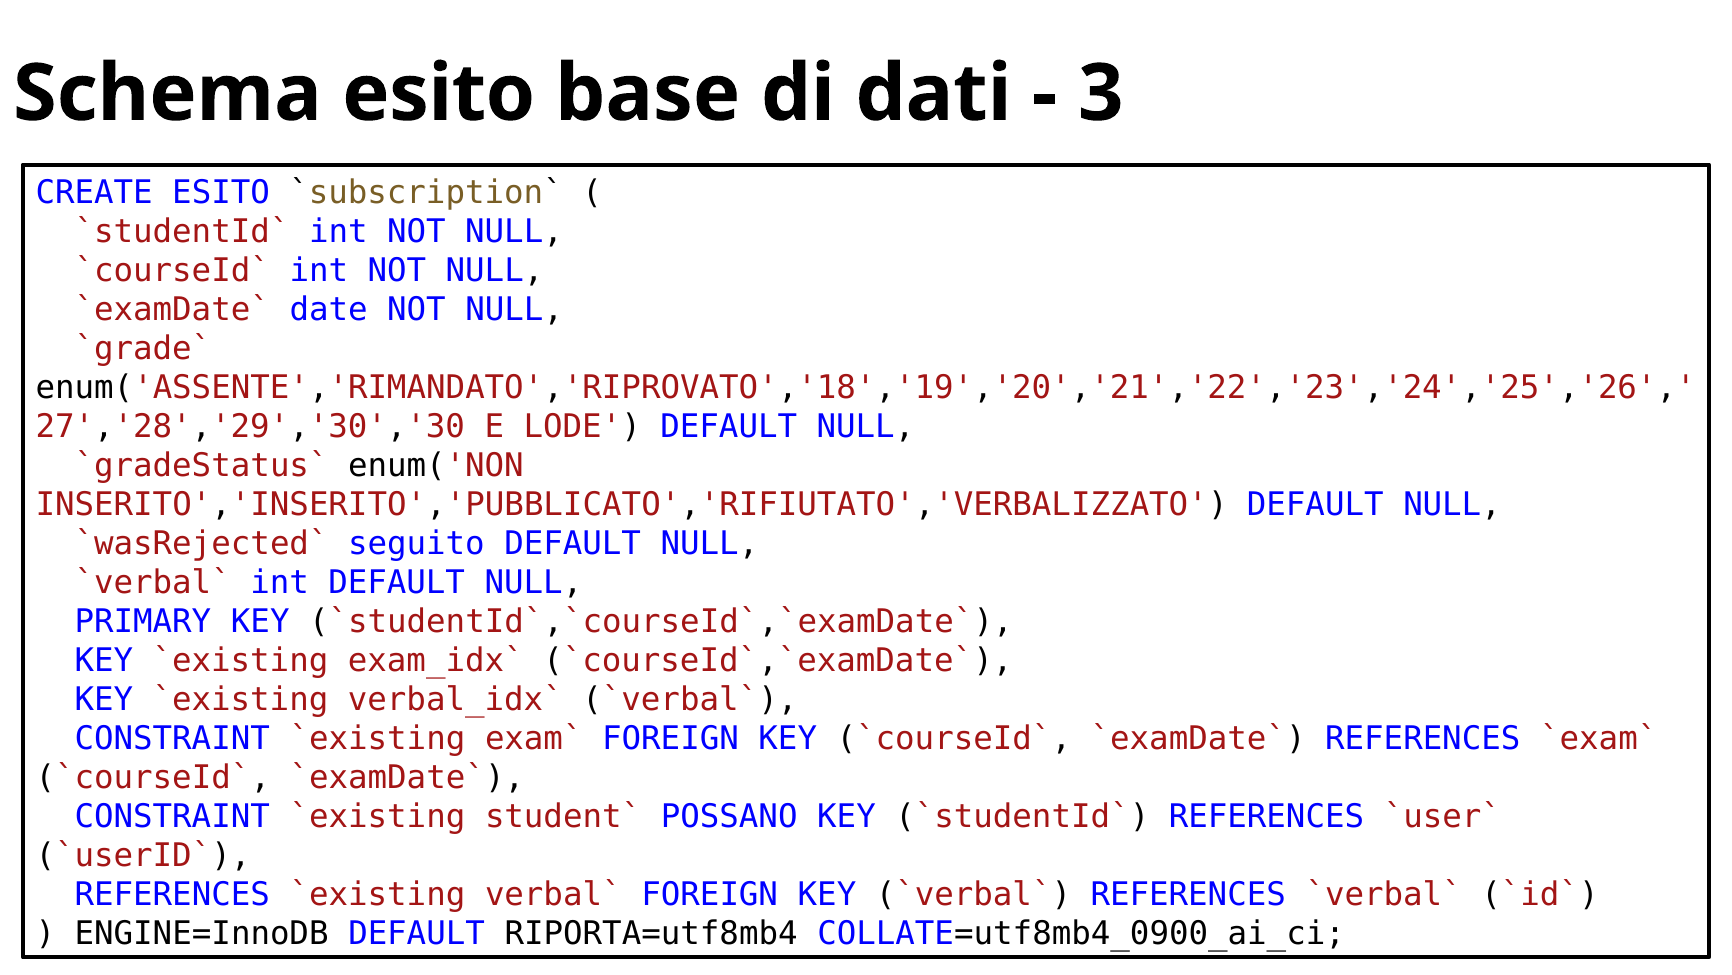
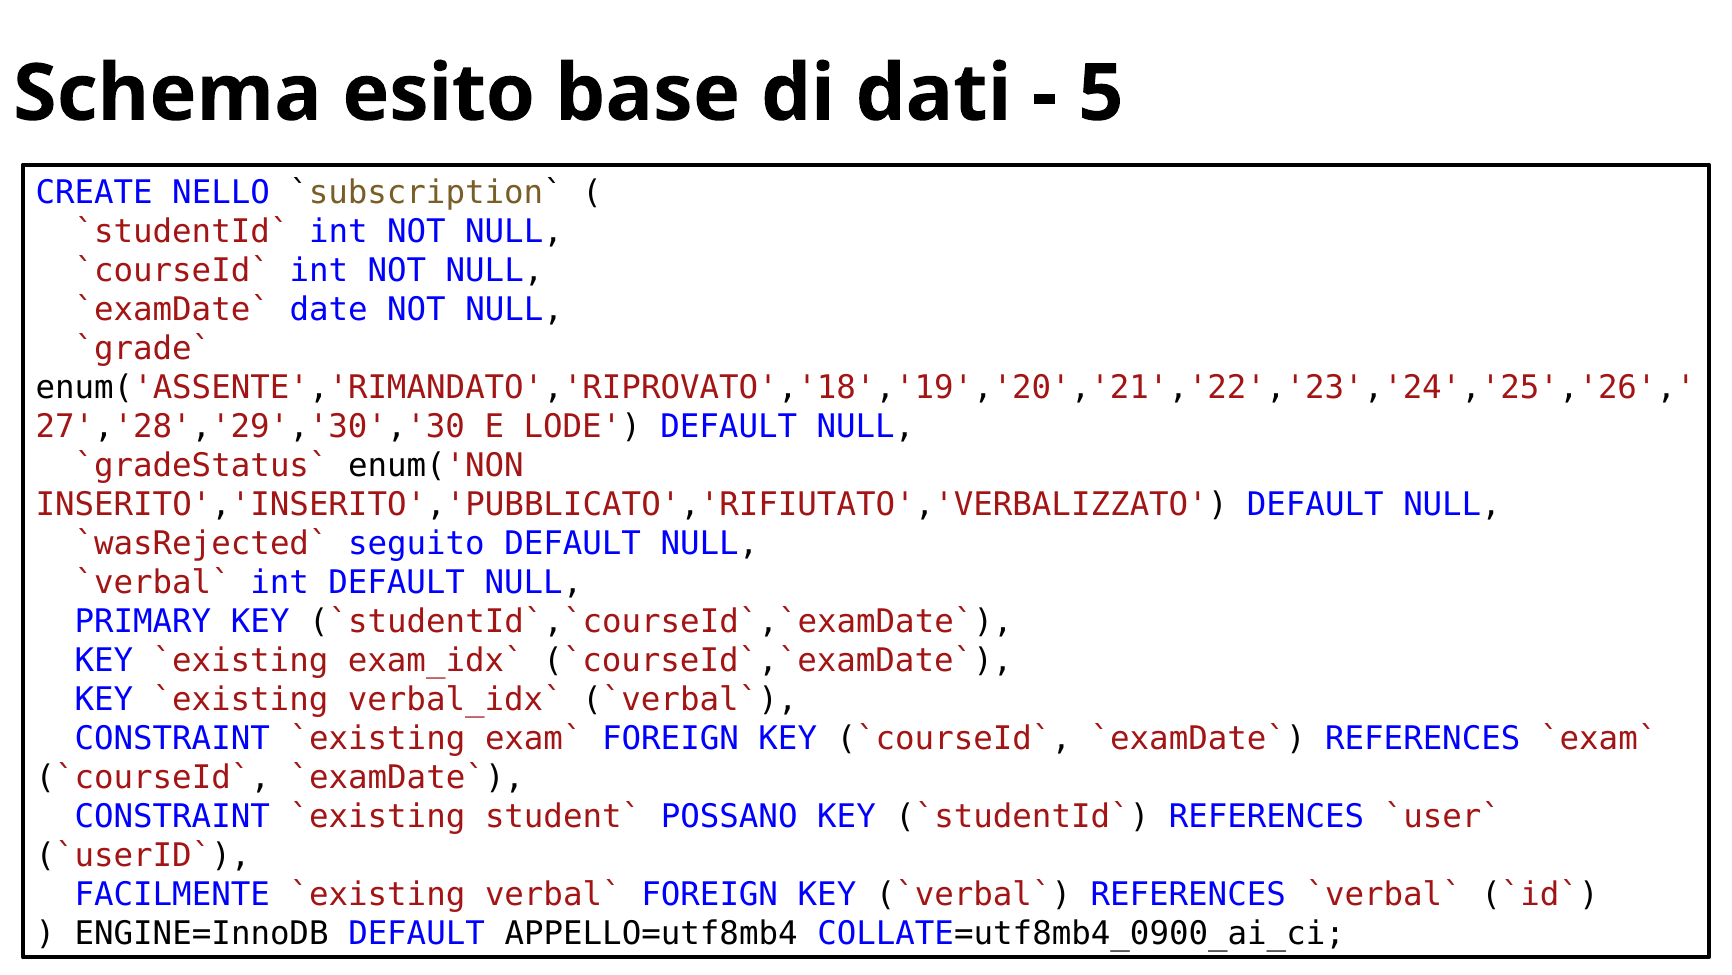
3: 3 -> 5 (1101, 94)
CREATE ESITO: ESITO -> NELLO (221, 193)
REFERENCES: REFERENCES -> FACILMENTE (172, 894)
RIPORTA=utf8mb4: RIPORTA=utf8mb4 -> APPELLO=utf8mb4 (651, 933)
